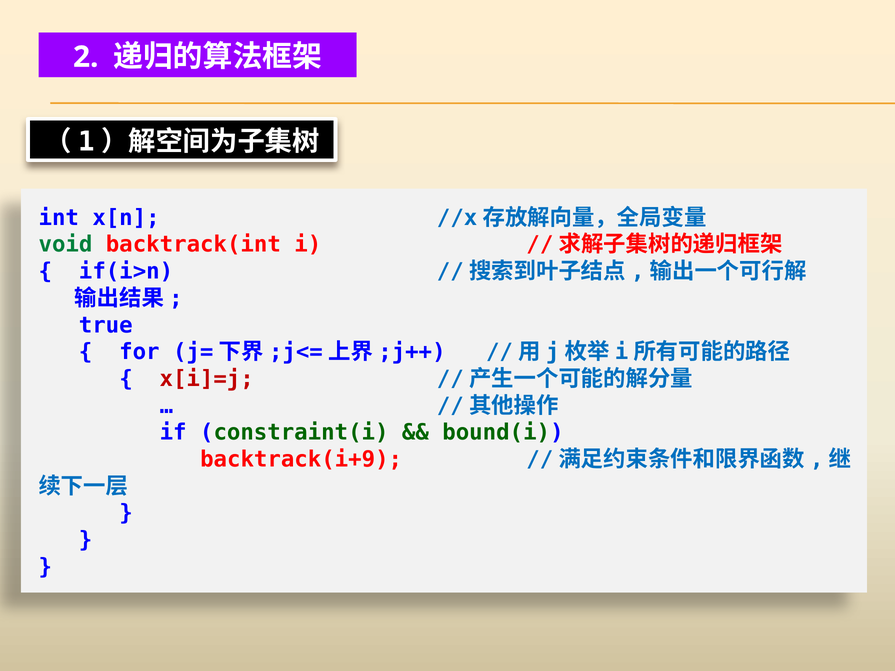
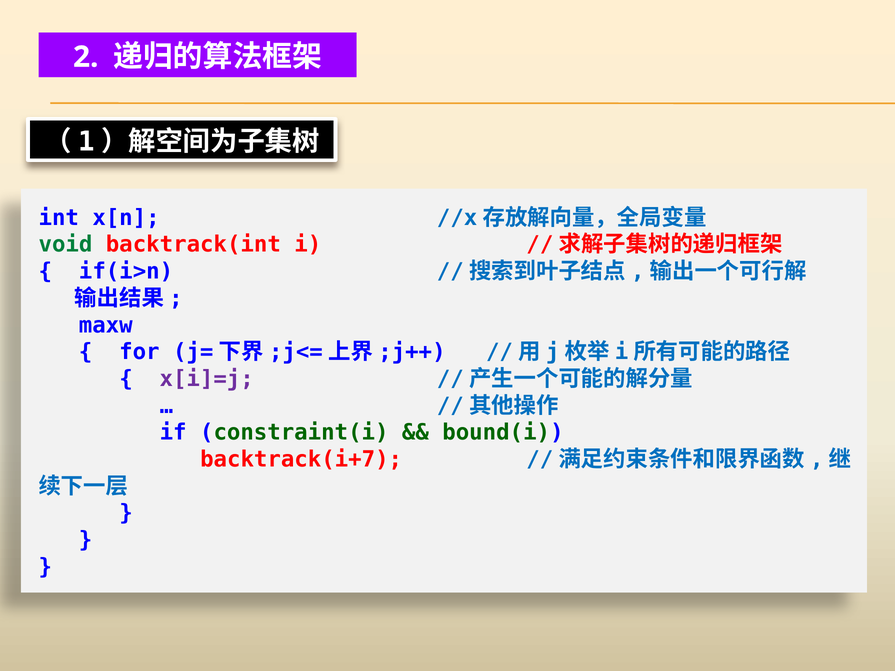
true: true -> maxw (106, 325)
x[i]=j colour: red -> purple (207, 379)
backtrack(i+9: backtrack(i+9 -> backtrack(i+7 (301, 459)
